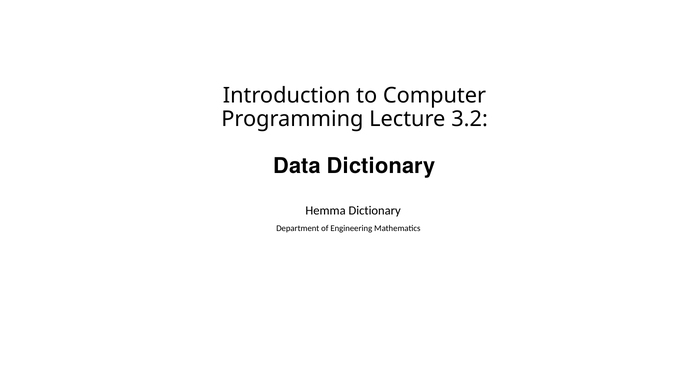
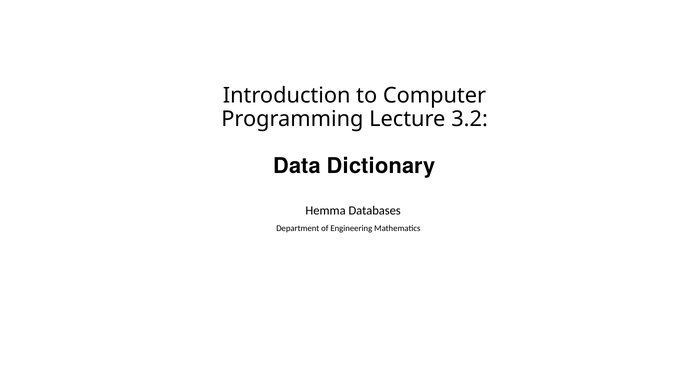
Hemma Dictionary: Dictionary -> Databases (375, 211)
